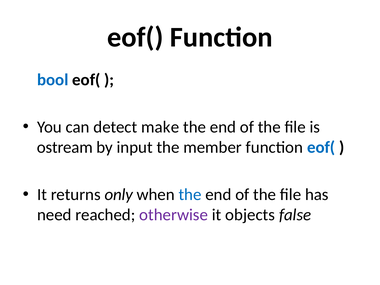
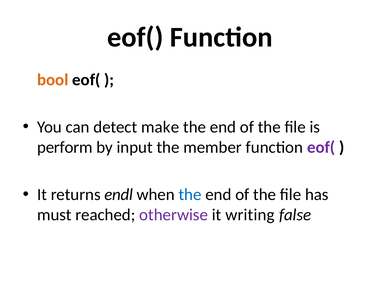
bool colour: blue -> orange (53, 80)
ostream: ostream -> perform (65, 147)
eof( colour: blue -> purple (321, 147)
only: only -> endl (119, 195)
need: need -> must (54, 215)
objects: objects -> writing (250, 215)
